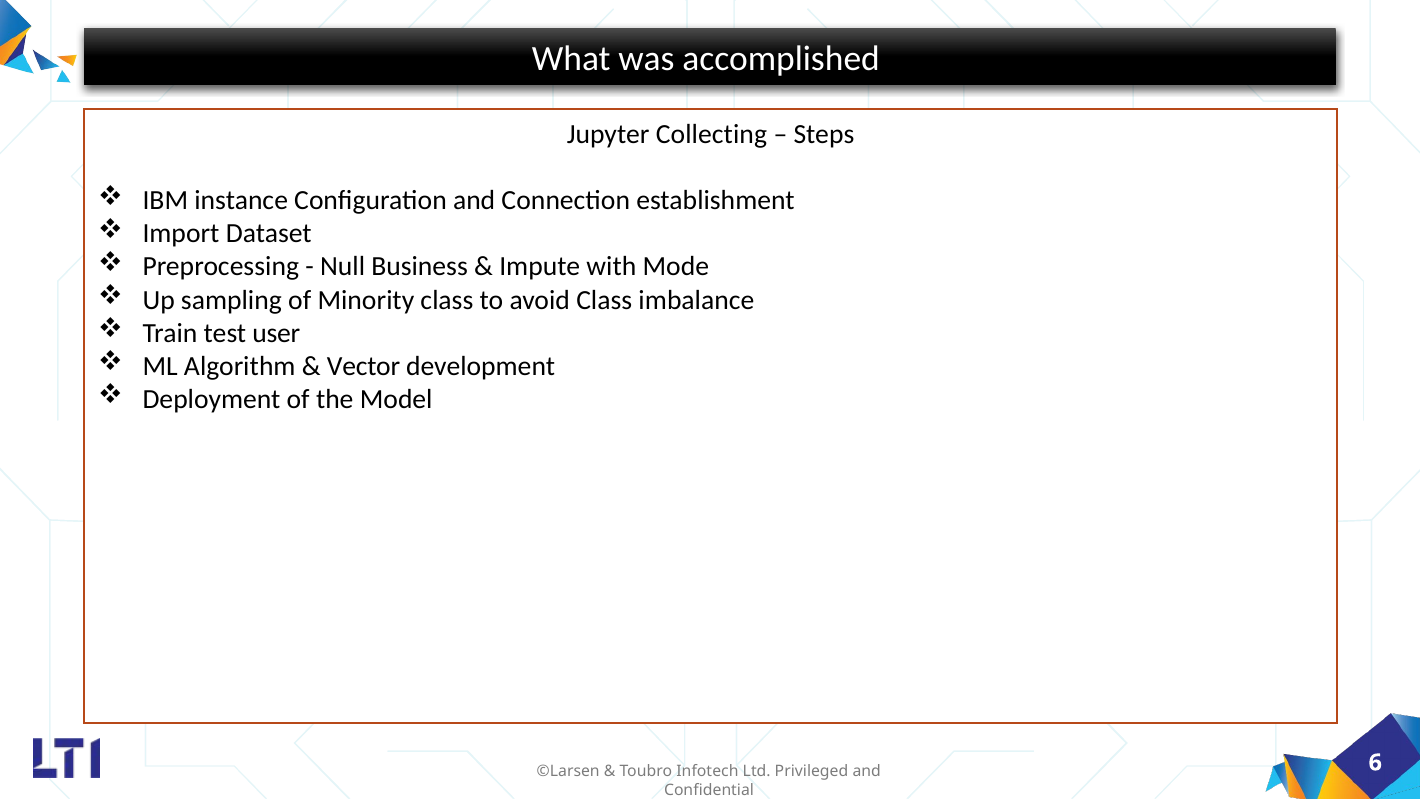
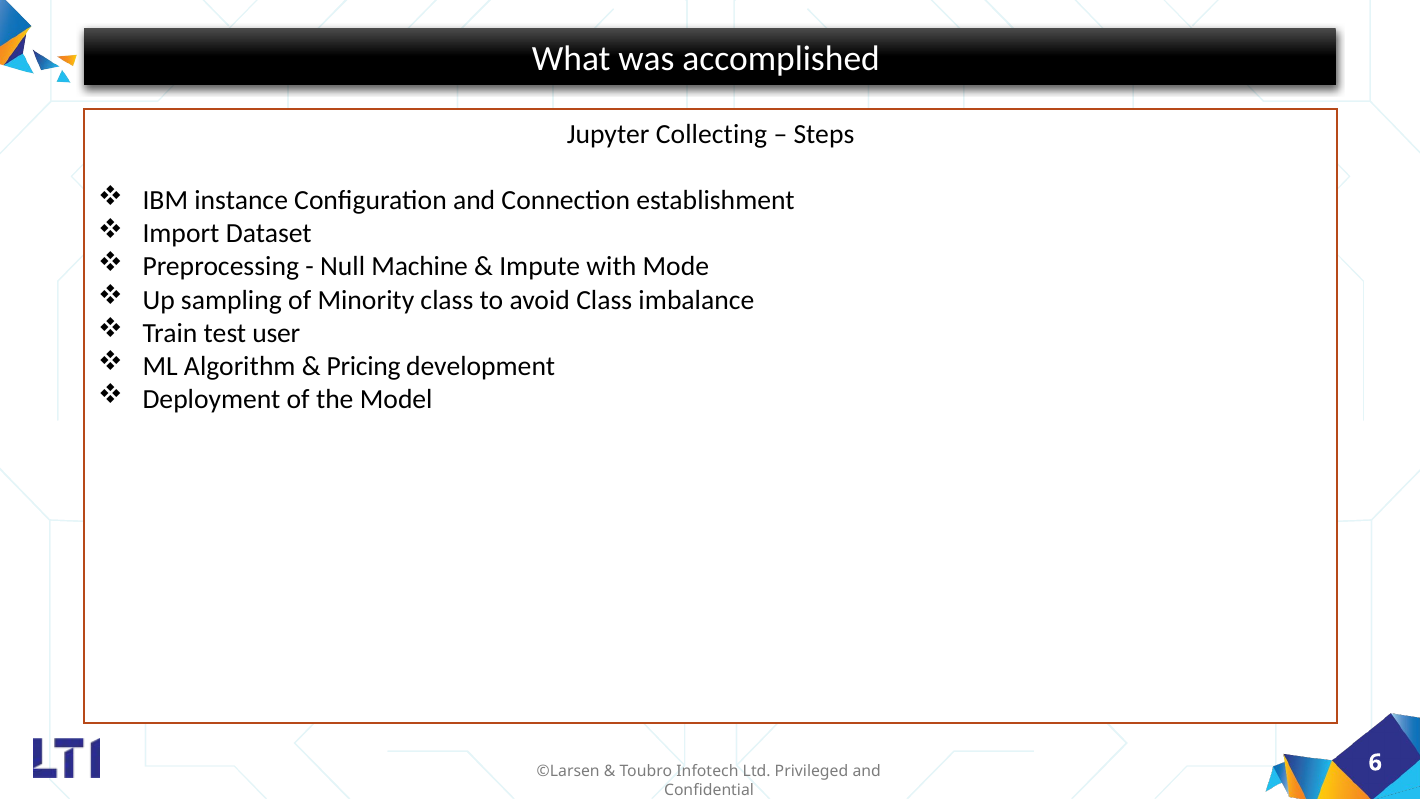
Business: Business -> Machine (420, 267)
Vector: Vector -> Pricing (364, 366)
